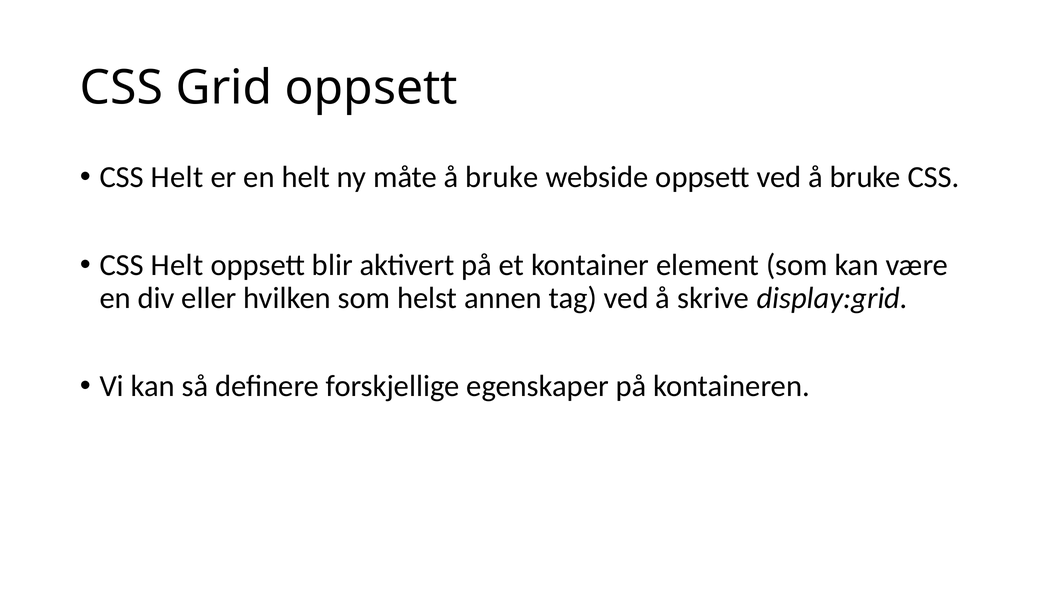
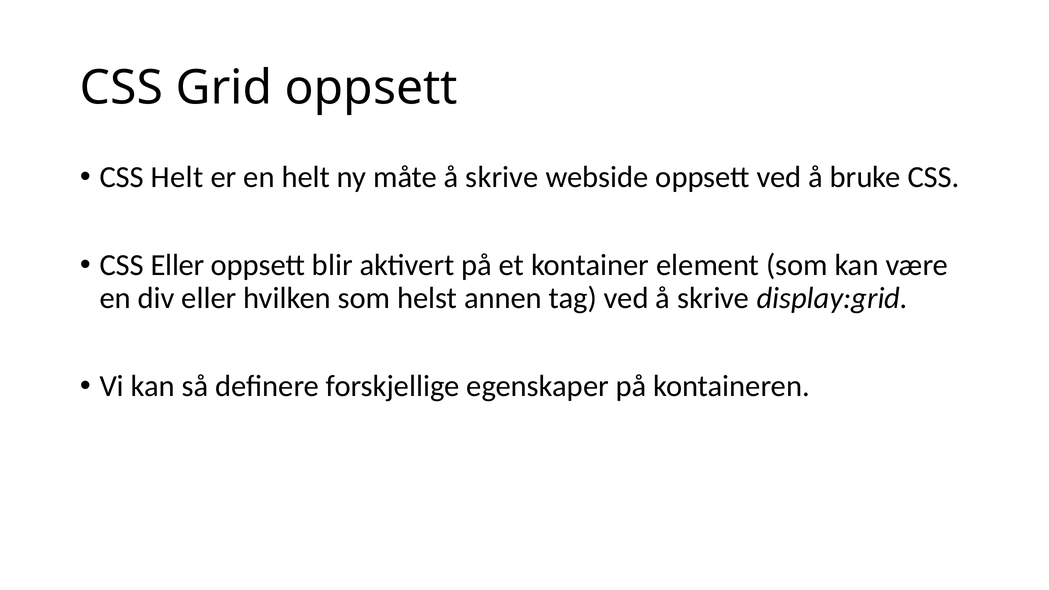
måte å bruke: bruke -> skrive (502, 177)
Helt: Helt -> Eller (178, 265)
